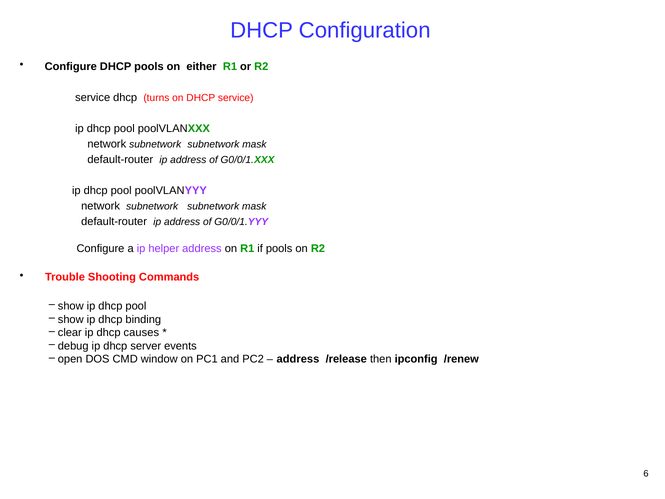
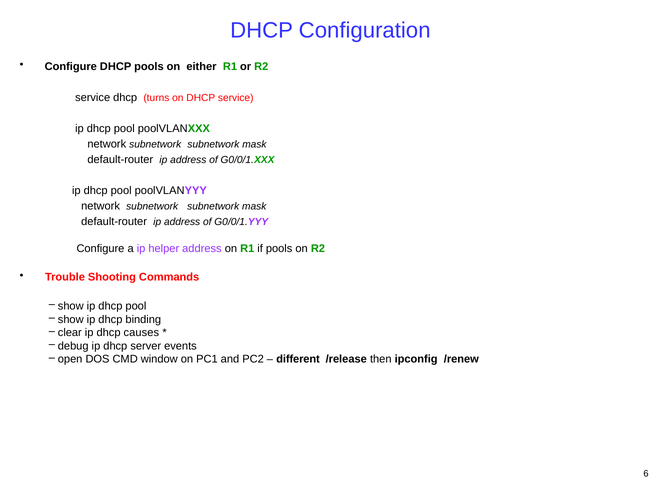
address: address -> different (298, 359)
